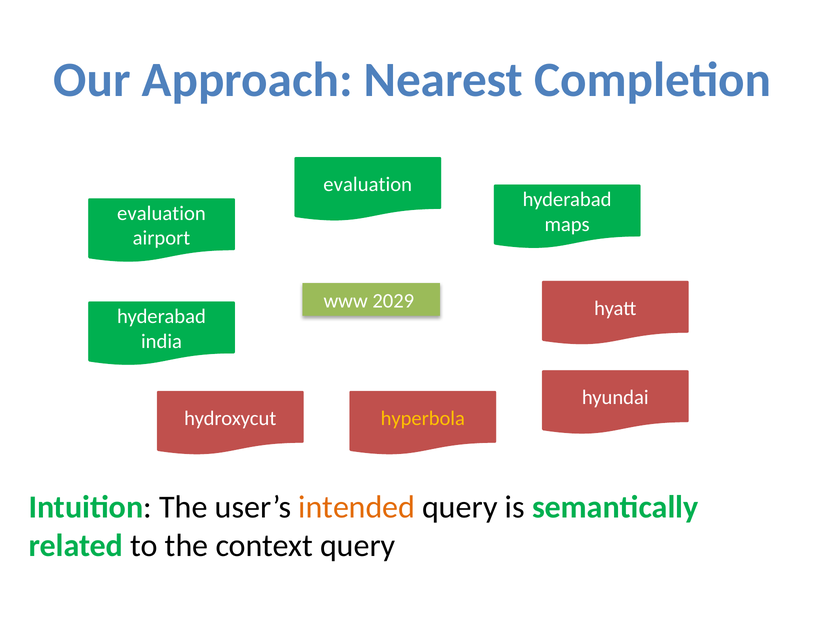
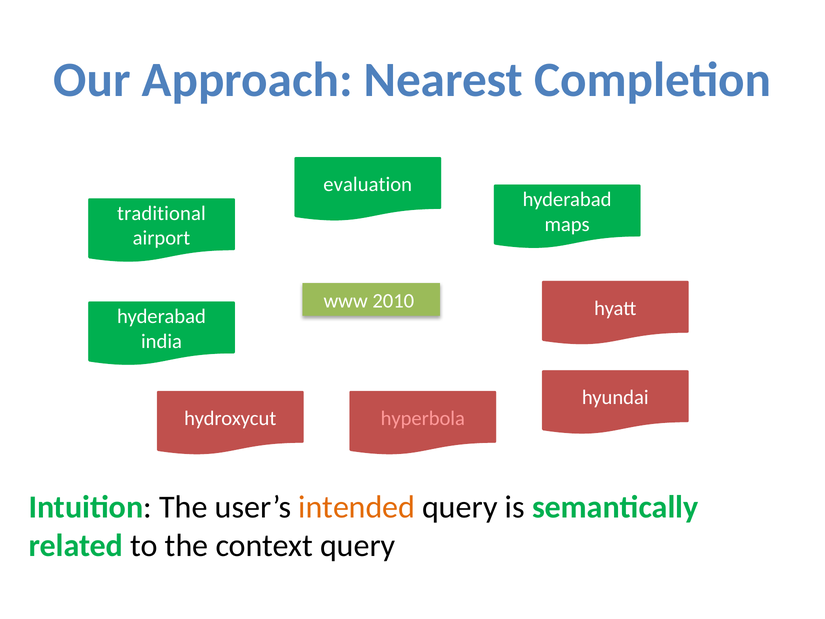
evaluation: evaluation -> traditional (161, 213)
2029: 2029 -> 2010 (393, 301)
hyperbola colour: yellow -> pink (423, 418)
